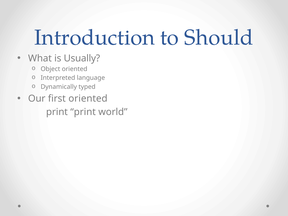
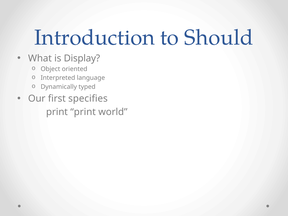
Usually: Usually -> Display (82, 58)
first oriented: oriented -> specifies (88, 99)
